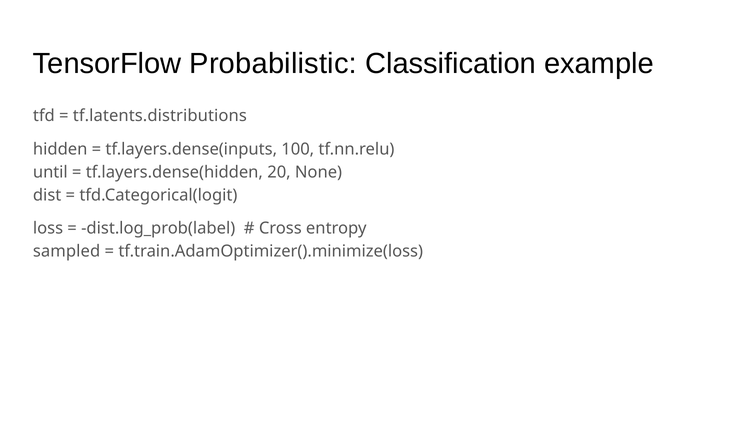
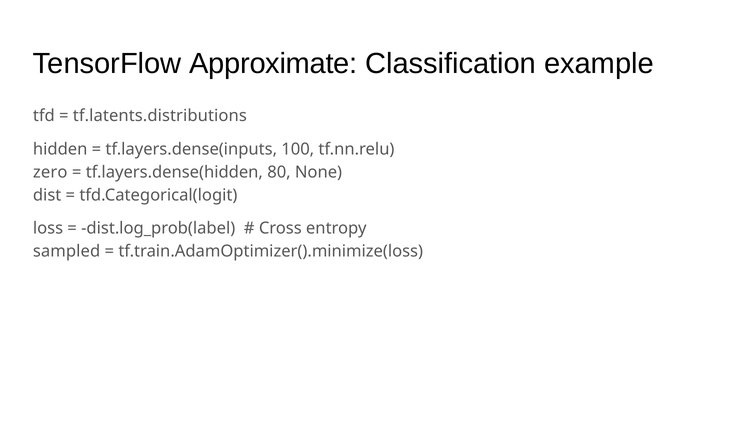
Probabilistic: Probabilistic -> Approximate (273, 63)
until: until -> zero (50, 172)
20: 20 -> 80 (279, 172)
